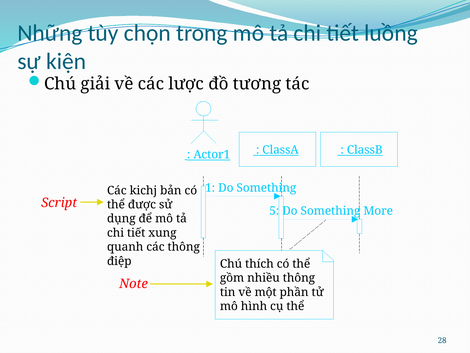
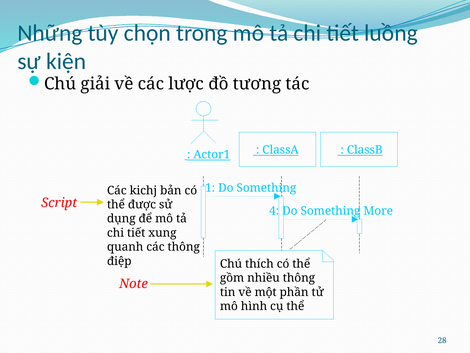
5: 5 -> 4 (274, 211)
